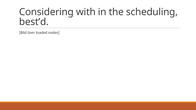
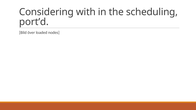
best’d: best’d -> port’d (34, 22)
